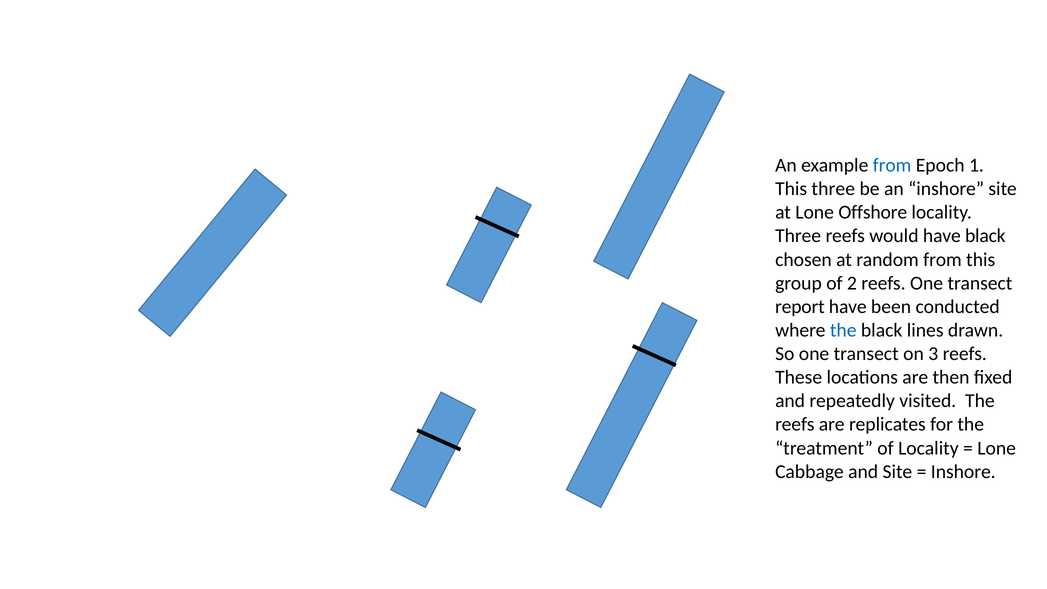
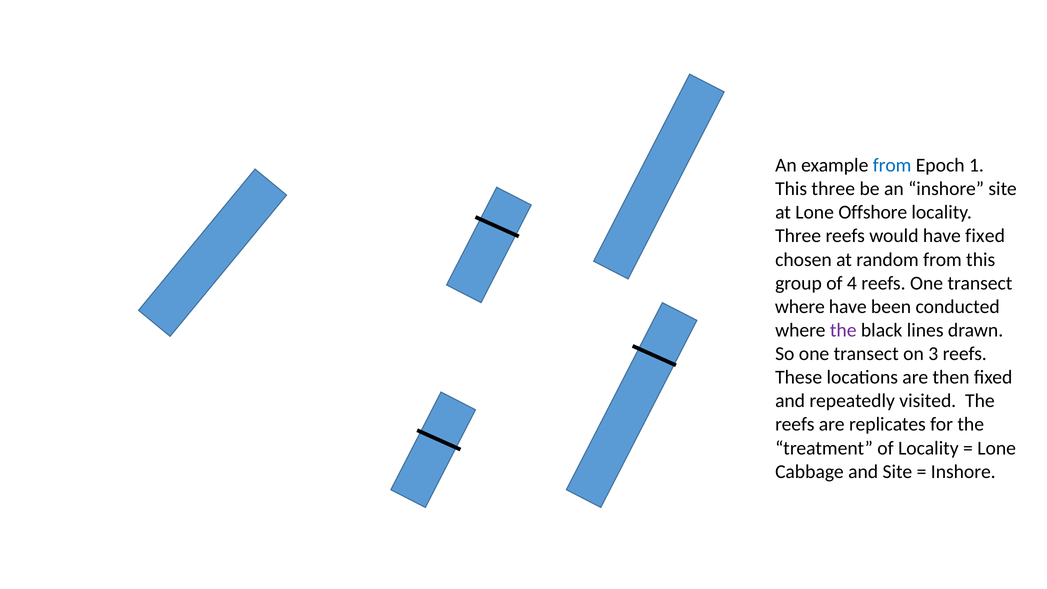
have black: black -> fixed (985, 236)
2: 2 -> 4 (852, 283)
report: report -> where (800, 307)
the colour: blue -> purple (843, 330)
